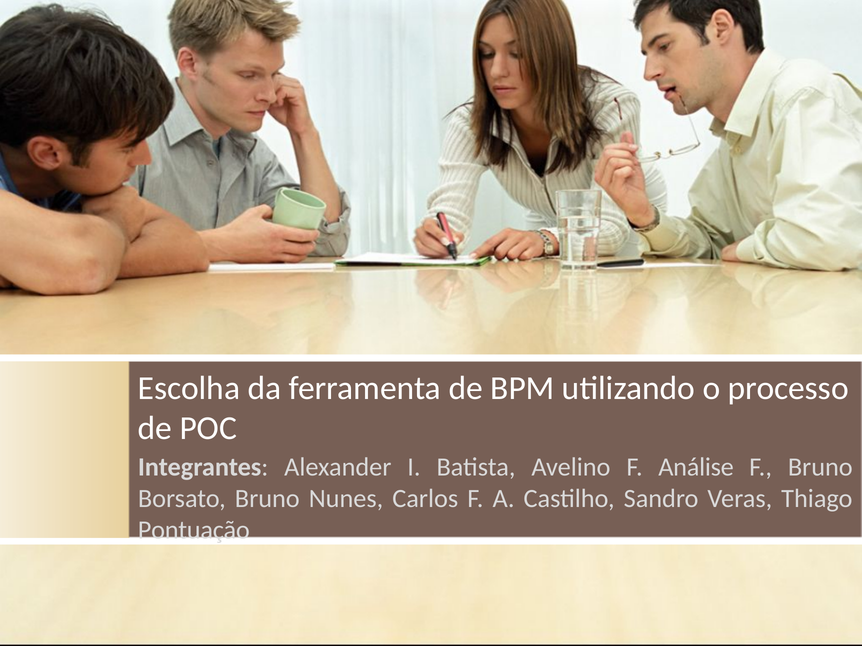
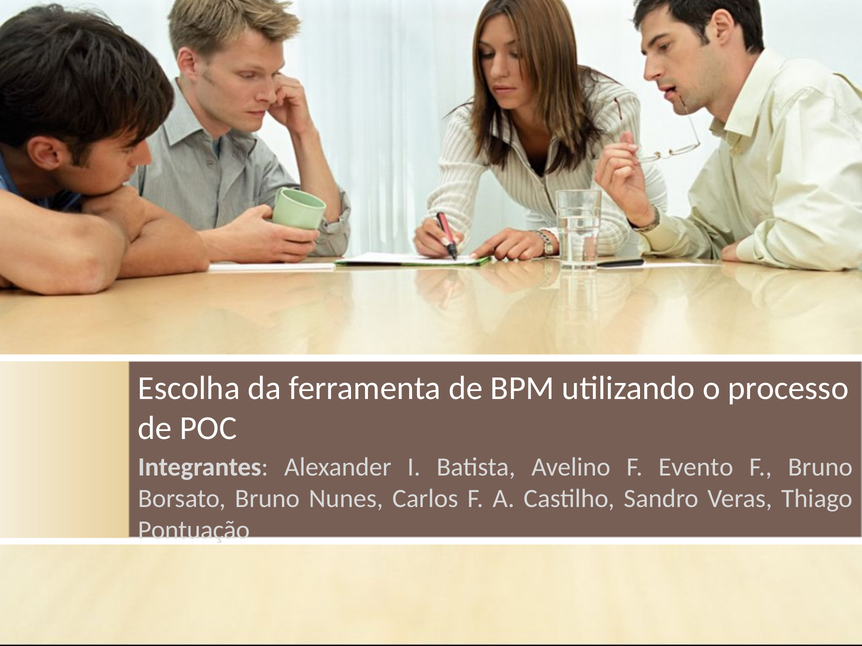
Análise: Análise -> Evento (696, 467)
